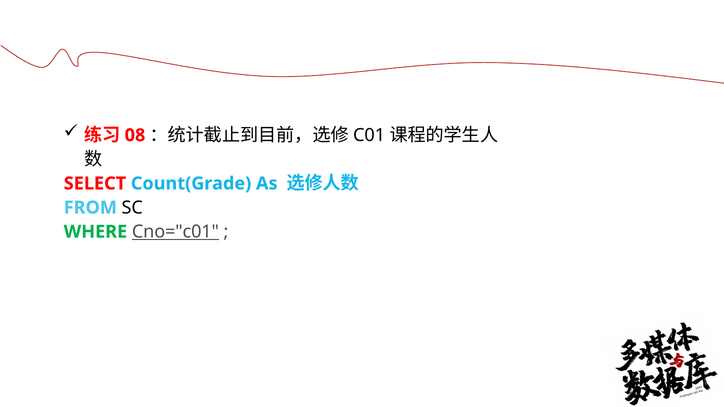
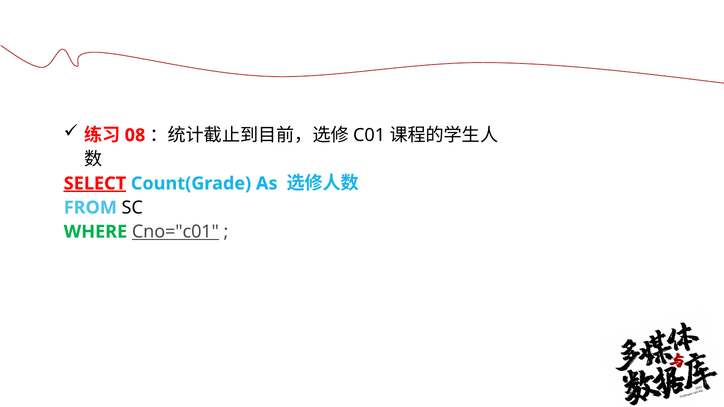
SELECT underline: none -> present (95, 184)
